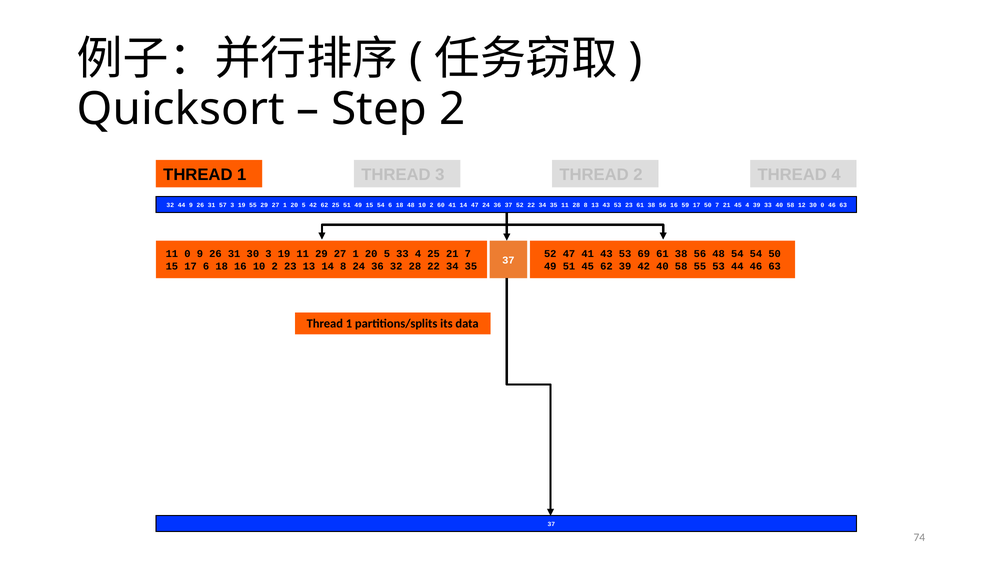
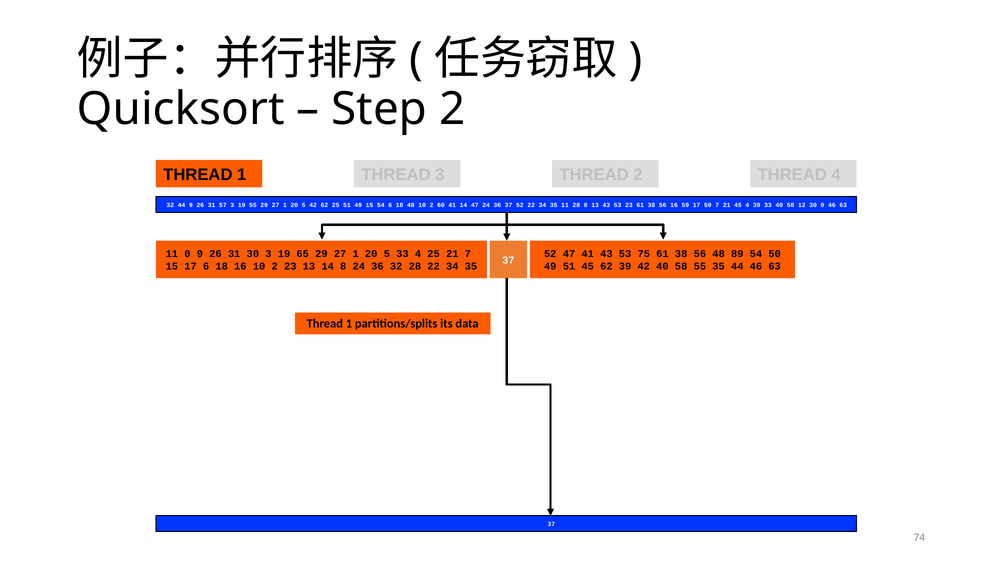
19 11: 11 -> 65 (303, 254)
69: 69 -> 75 (644, 254)
48 54: 54 -> 89 (737, 254)
55 53: 53 -> 35 (719, 266)
